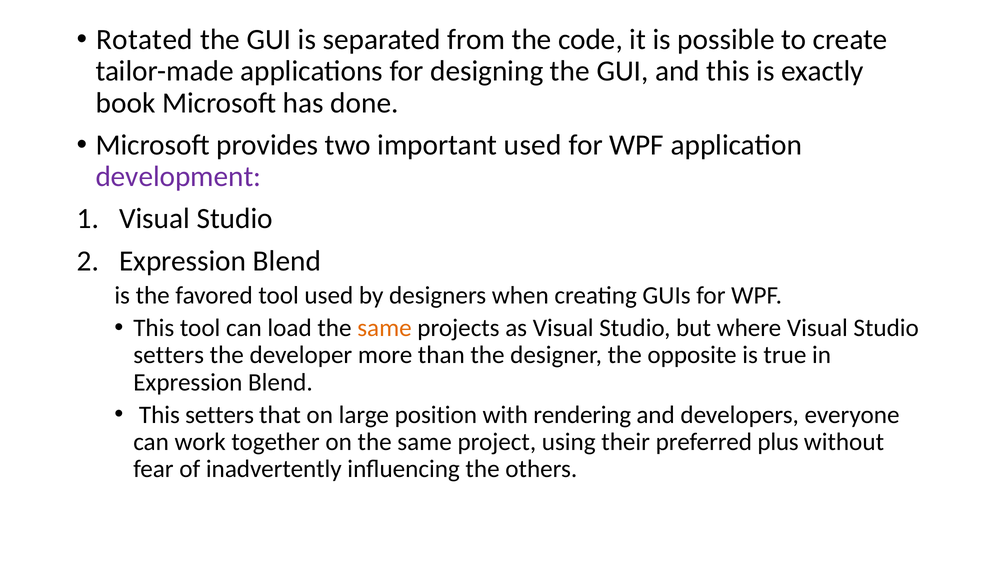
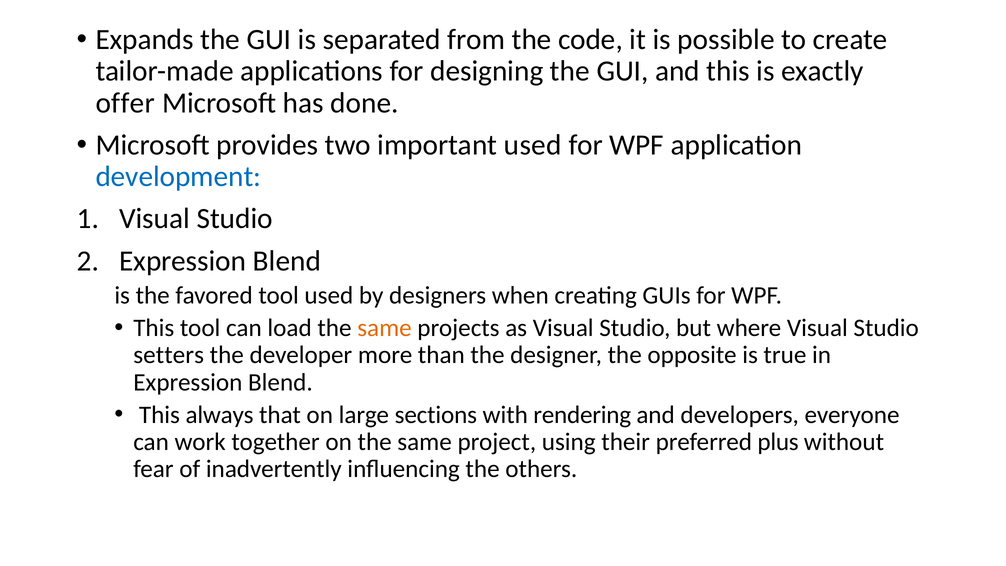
Rotated: Rotated -> Expands (145, 40)
book: book -> offer (125, 103)
development colour: purple -> blue (178, 177)
This setters: setters -> always (220, 415)
position: position -> sections (436, 415)
